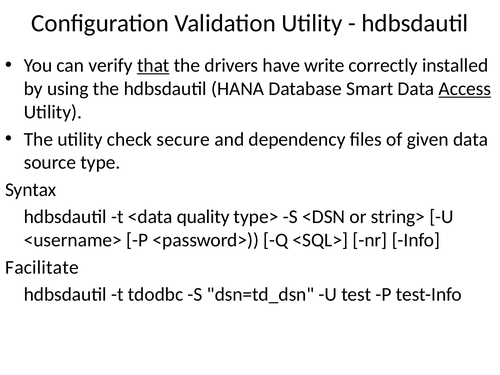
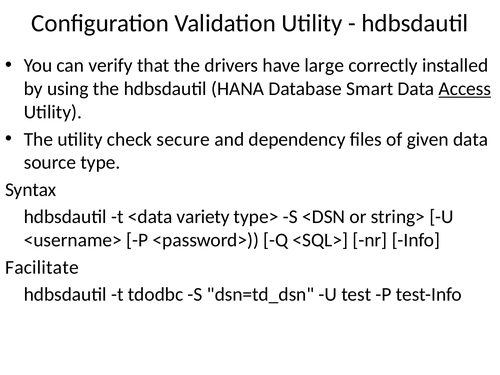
that underline: present -> none (153, 65)
write: write -> large (324, 65)
quality: quality -> variety (203, 217)
